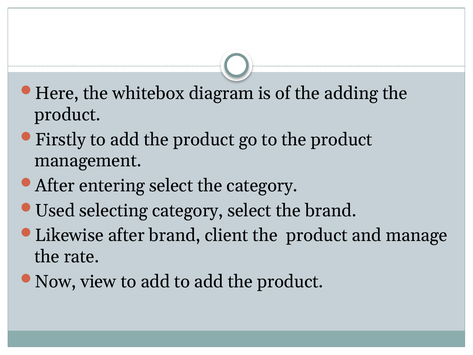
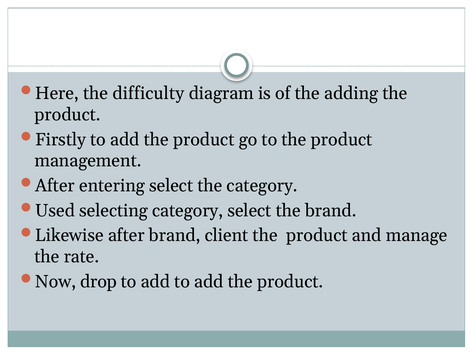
whitebox: whitebox -> difficulty (148, 93)
view: view -> drop (99, 281)
